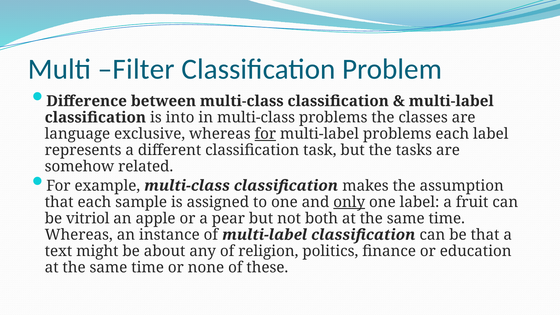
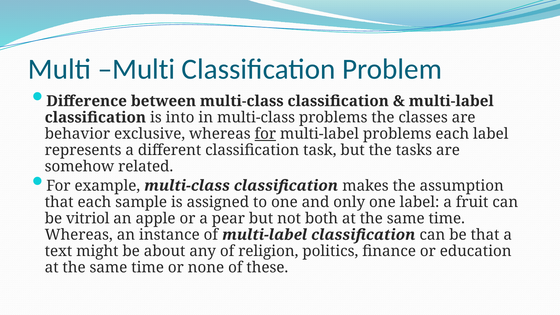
Multi Filter: Filter -> Multi (136, 69)
language: language -> behavior (77, 134)
only underline: present -> none (349, 202)
